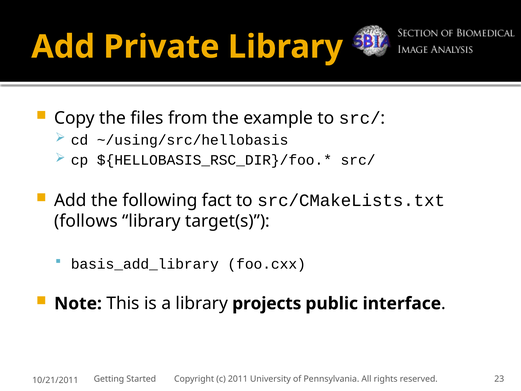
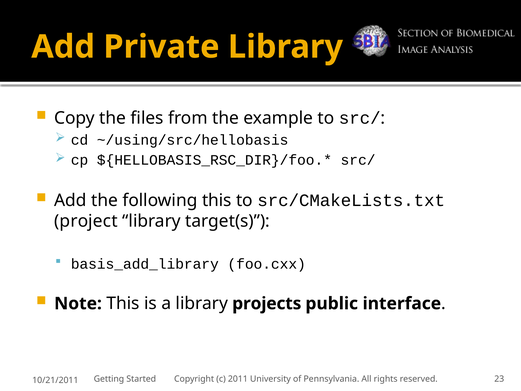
following fact: fact -> this (217, 200)
follows: follows -> project (86, 221)
